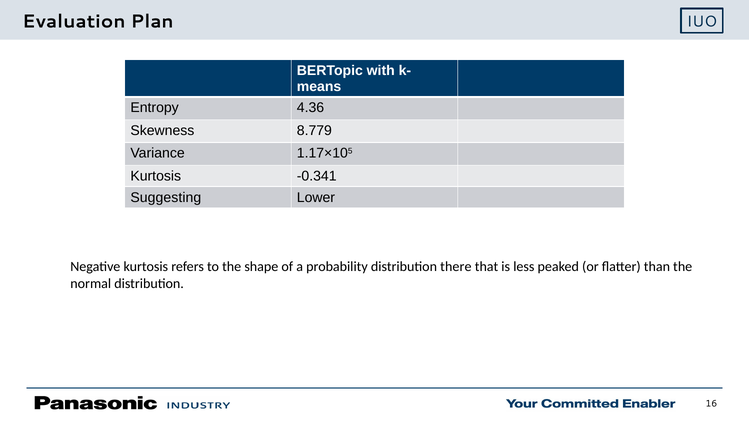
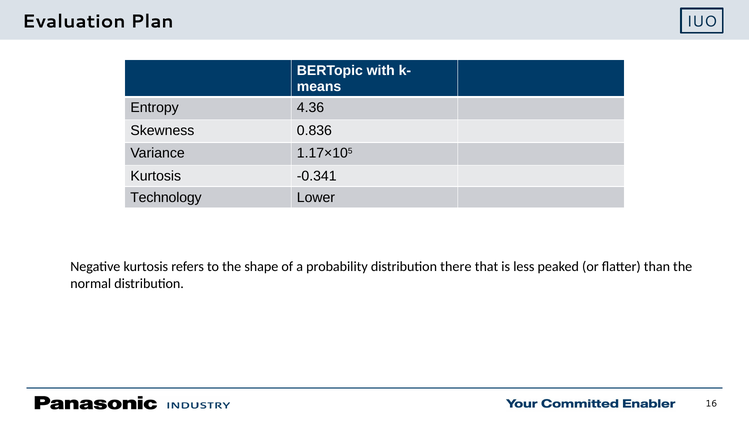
8.779: 8.779 -> 0.836 (314, 131)
Suggesting: Suggesting -> Technology (166, 198)
